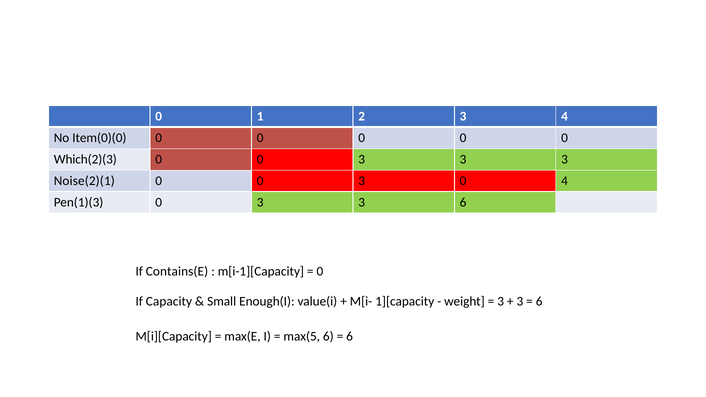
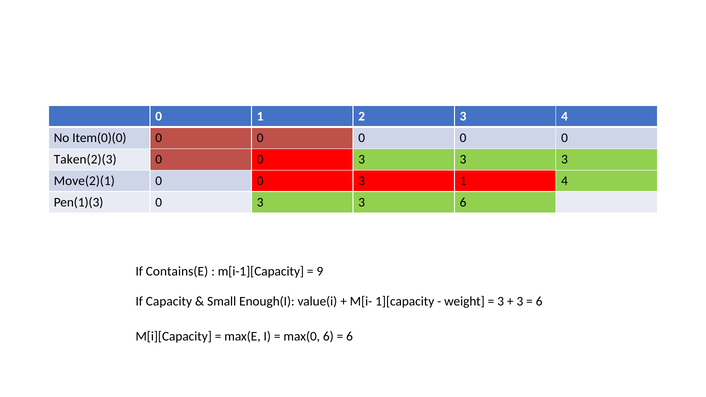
Which(2)(3: Which(2)(3 -> Taken(2)(3 (85, 160)
Noise(2)(1: Noise(2)(1 -> Move(2)(1 (84, 181)
3 0: 0 -> 1 (463, 181)
0: 0 -> 9 (320, 271)
max(5: max(5 -> max(0 (302, 336)
